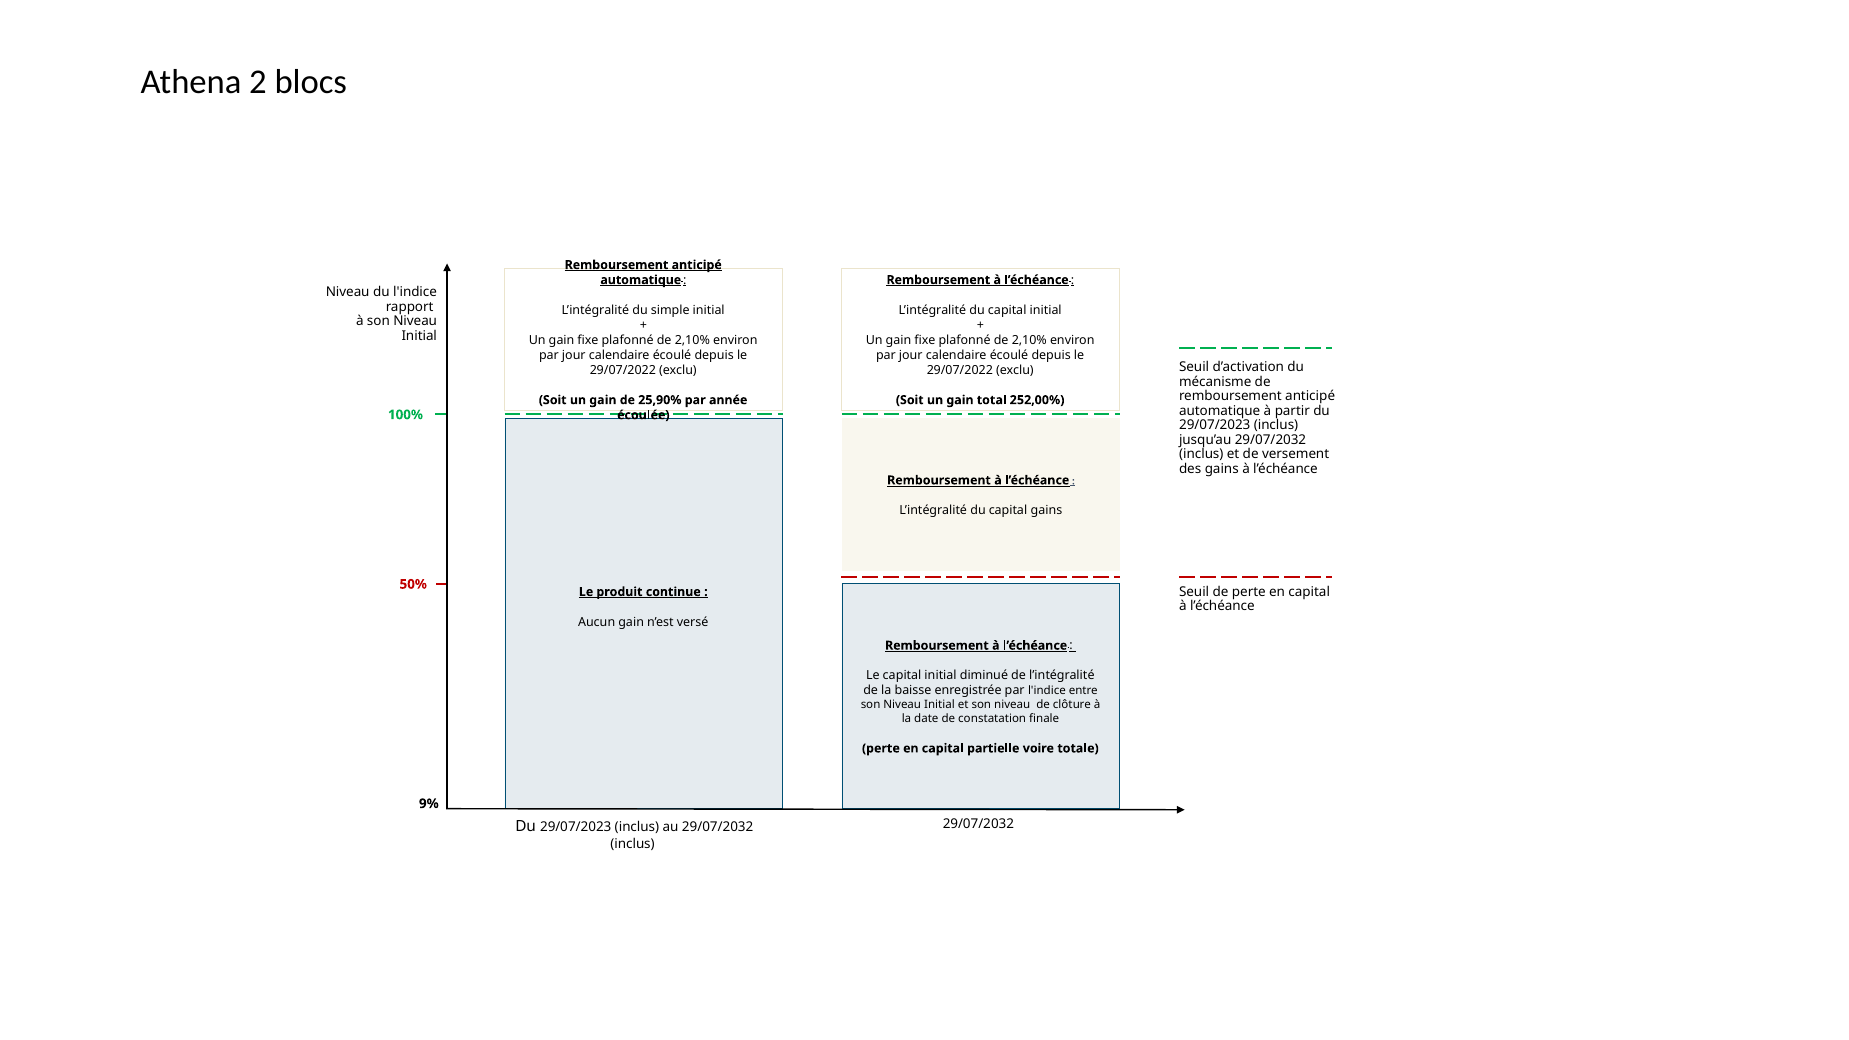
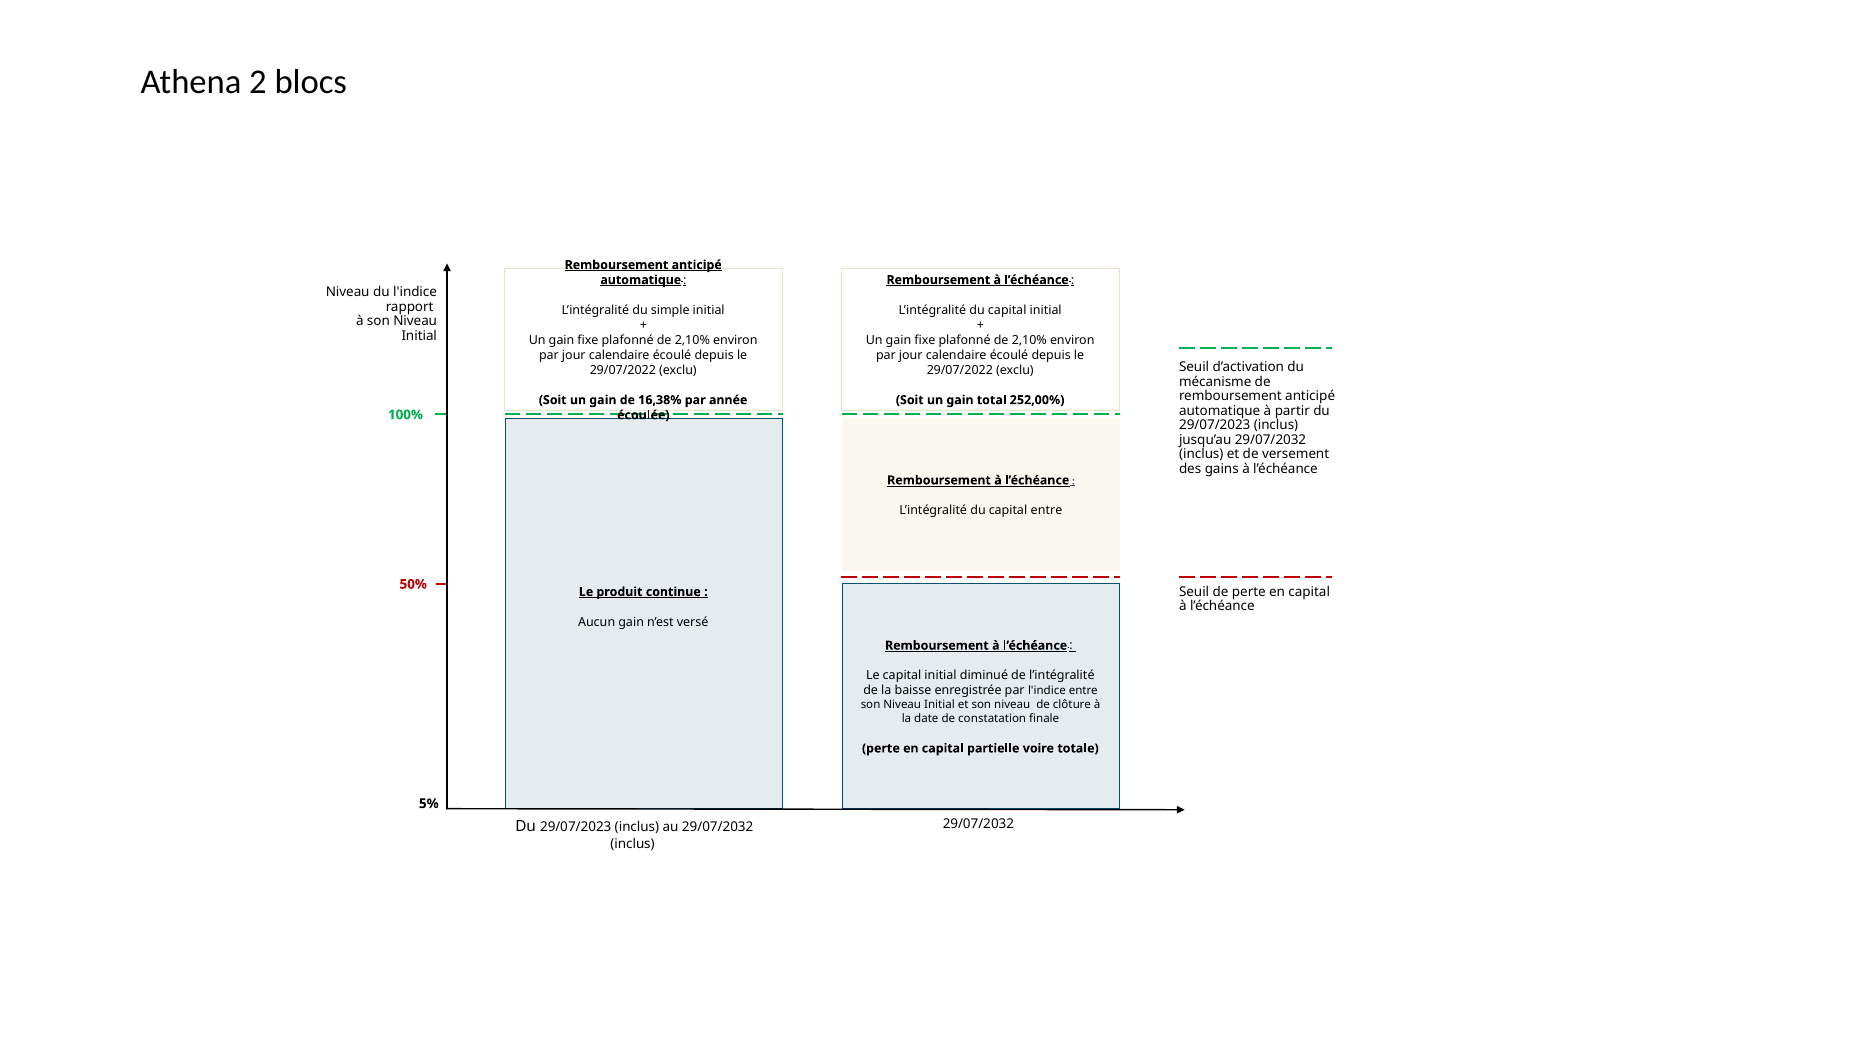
25,90%: 25,90% -> 16,38% (660, 400)
capital gains: gains -> entre (1047, 510)
9%: 9% -> 5% (429, 804)
